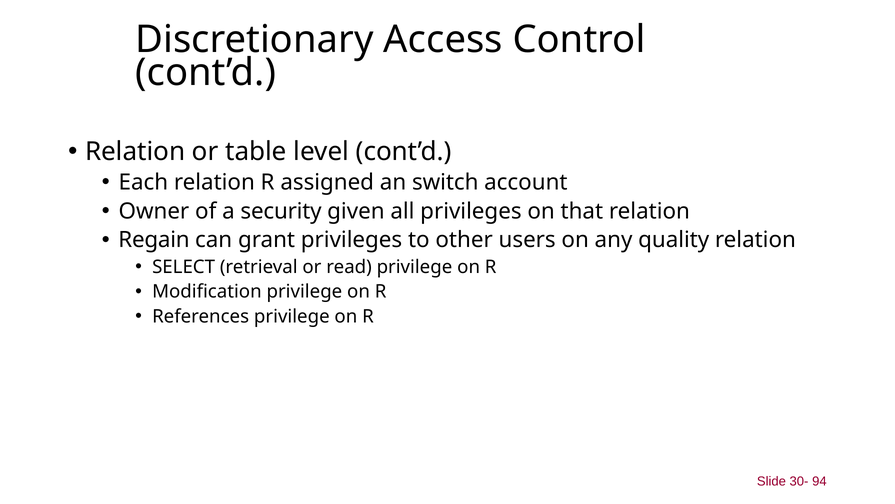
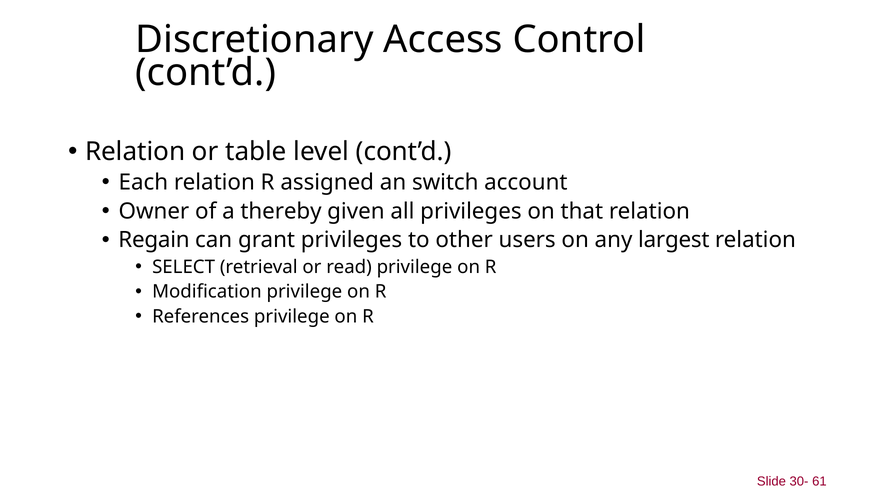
security: security -> thereby (281, 211)
quality: quality -> largest (674, 240)
94: 94 -> 61 (819, 481)
